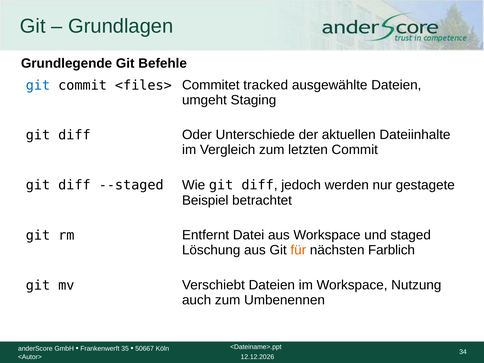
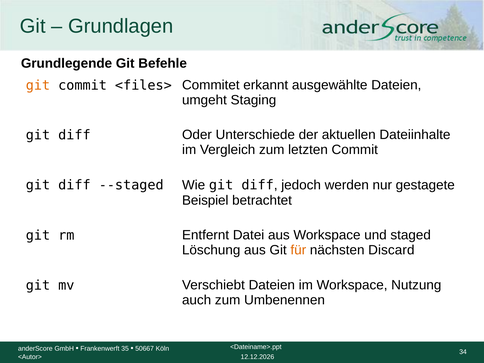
git colour: blue -> orange (38, 85)
tracked: tracked -> erkannt (266, 85)
Farblich: Farblich -> Discard (391, 250)
